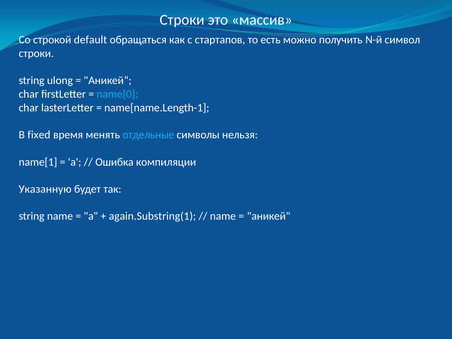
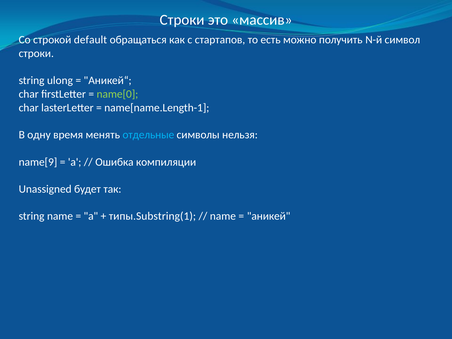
name[0 colour: light blue -> light green (117, 94)
fixed: fixed -> одну (39, 135)
name[1: name[1 -> name[9 (38, 162)
Указанную: Указанную -> Unassigned (45, 189)
again.Substring(1: again.Substring(1 -> типы.Substring(1 (152, 216)
